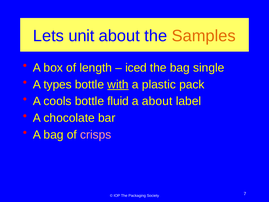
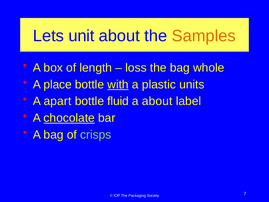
iced: iced -> loss (136, 68)
single: single -> whole (209, 68)
types: types -> place (58, 84)
pack: pack -> units (192, 84)
cools: cools -> apart (57, 101)
chocolate underline: none -> present (69, 118)
crisps colour: pink -> light green (96, 135)
